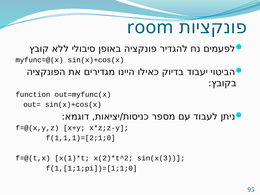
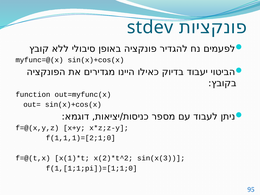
room: room -> stdev (150, 27)
